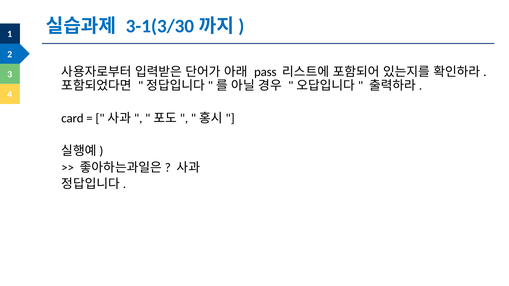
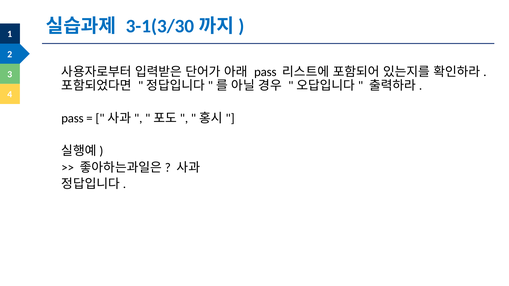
card: card -> pass (72, 119)
